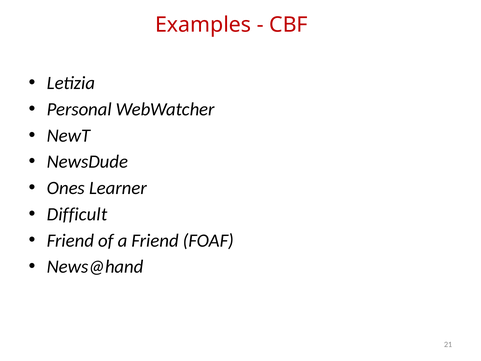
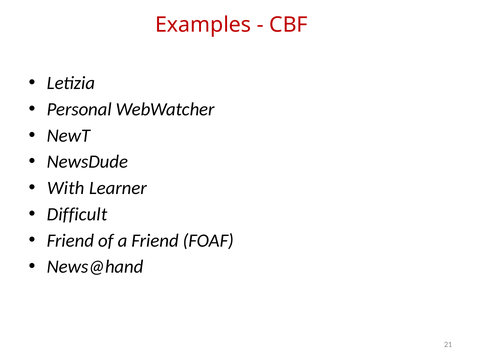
Ones: Ones -> With (66, 188)
